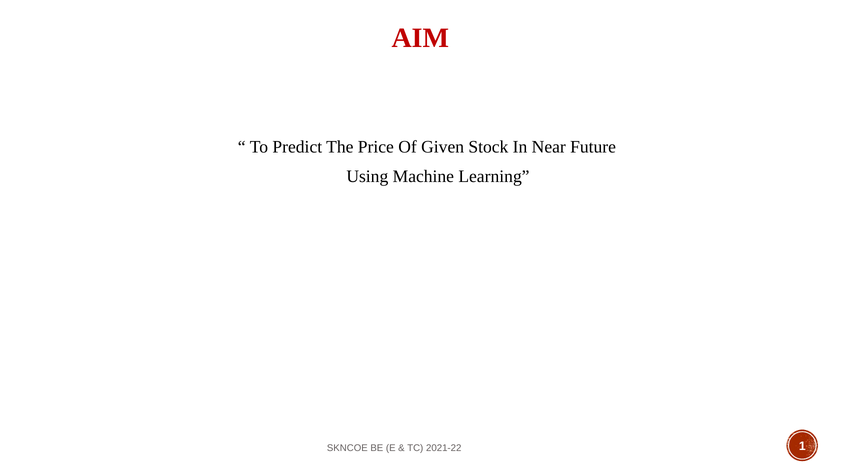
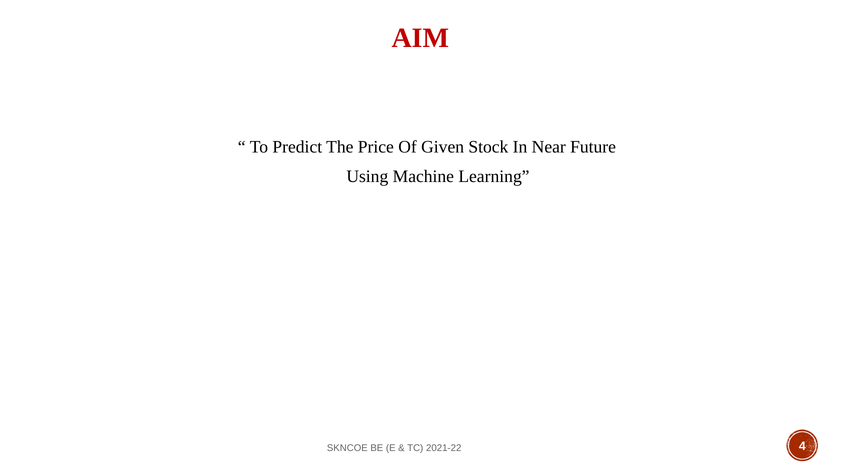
1: 1 -> 4 (802, 446)
